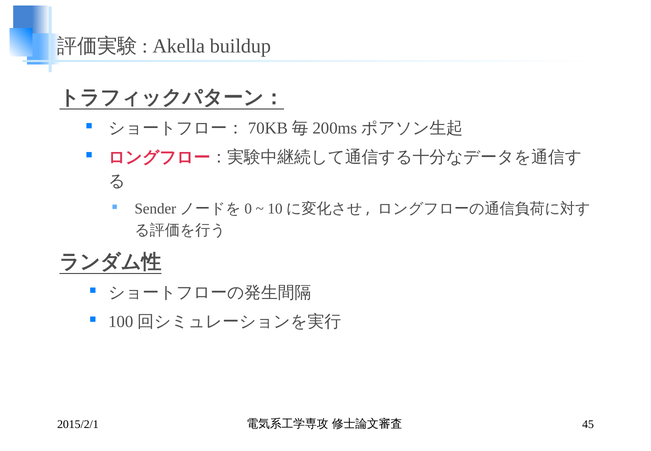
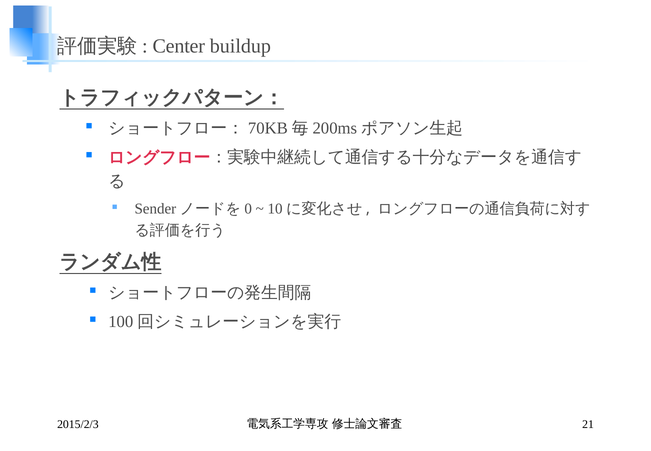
Akella: Akella -> Center (179, 46)
2015/2/1: 2015/2/1 -> 2015/2/3 (78, 424)
45: 45 -> 21 (588, 424)
